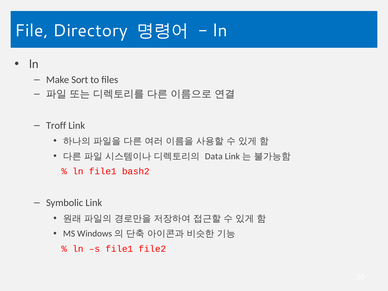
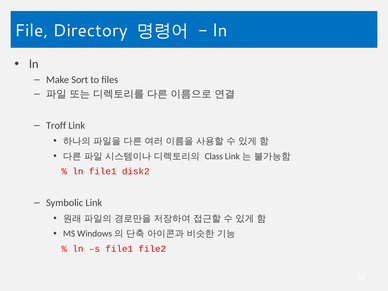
Data: Data -> Class (214, 156)
bash2: bash2 -> disk2 (136, 171)
